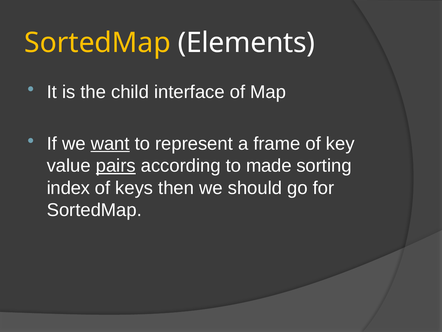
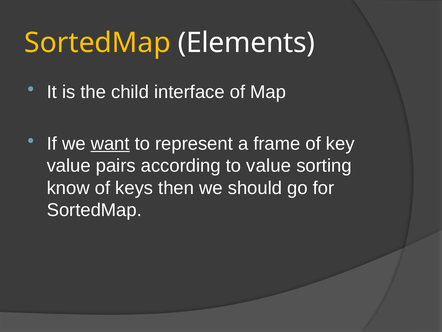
pairs underline: present -> none (116, 166)
to made: made -> value (269, 166)
index: index -> know (68, 188)
